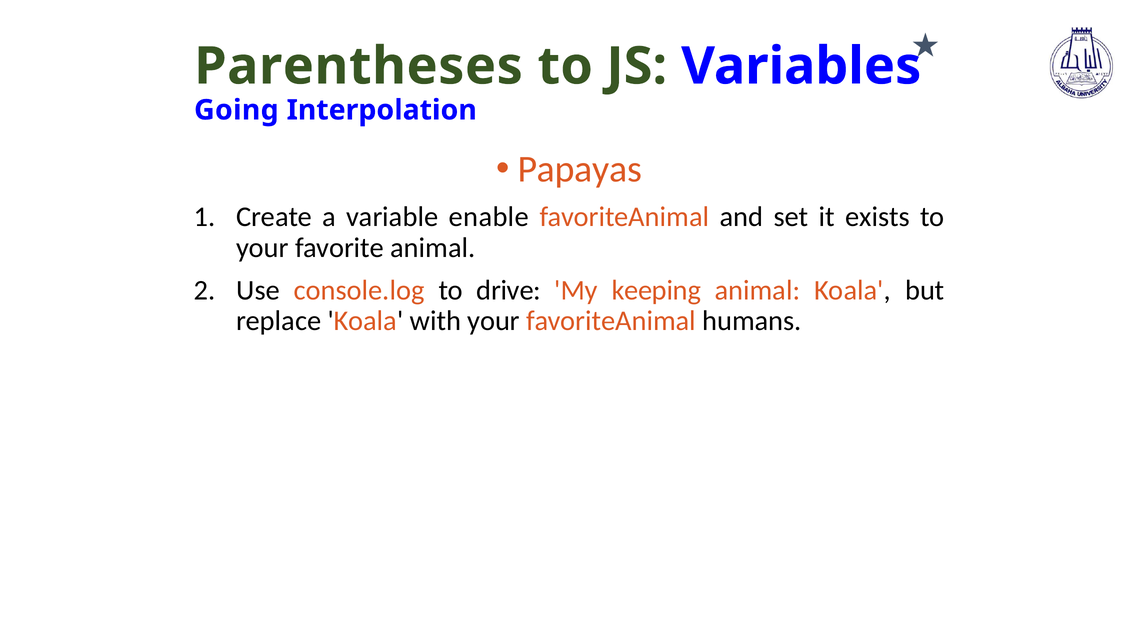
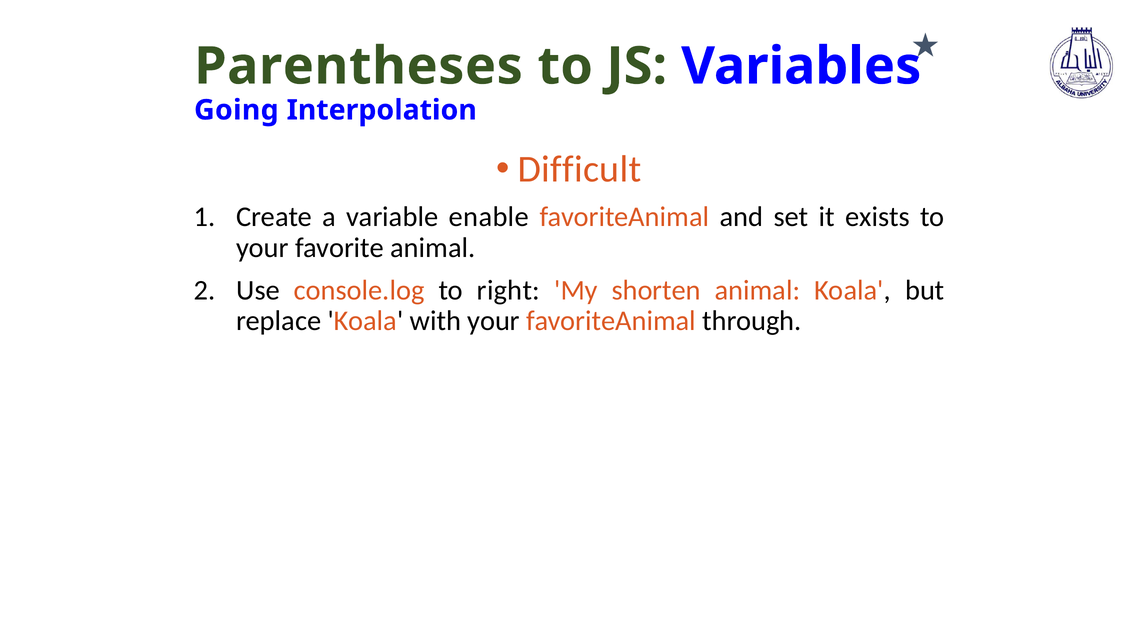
Papayas: Papayas -> Difficult (580, 169)
drive: drive -> right (508, 290)
keeping: keeping -> shorten (656, 290)
humans: humans -> through (752, 321)
